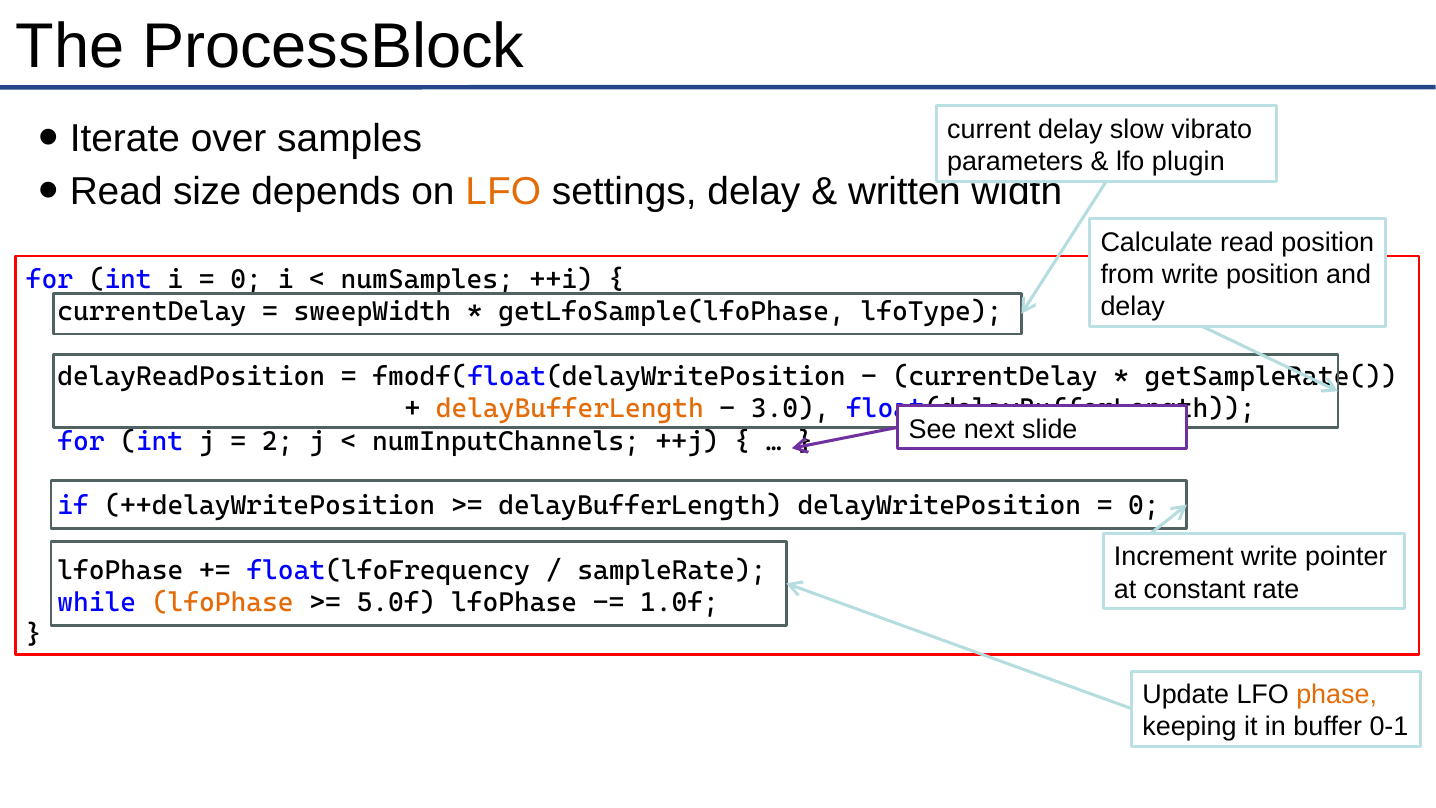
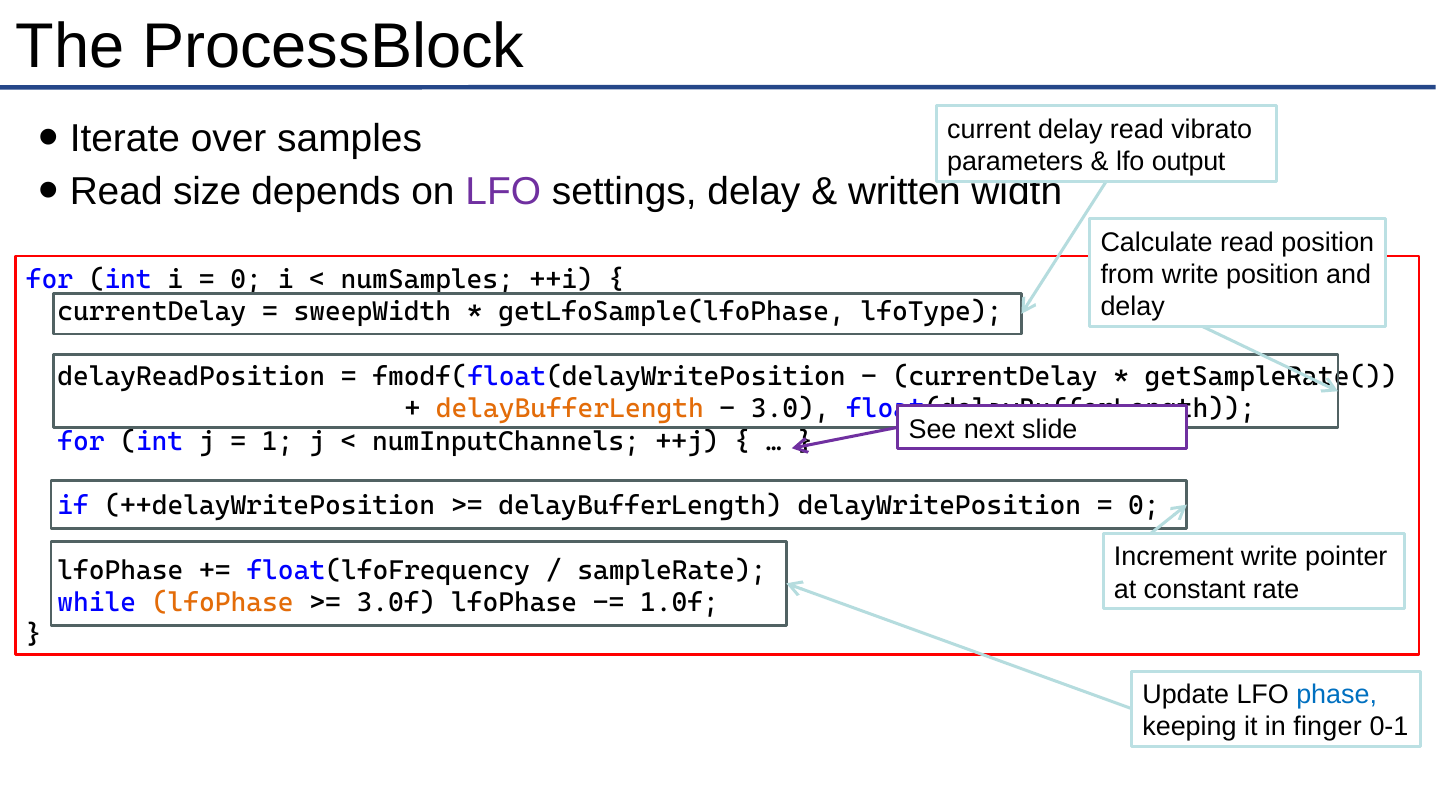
delay slow: slow -> read (1137, 129)
plugin: plugin -> output (1189, 161)
LFO colour: orange -> purple (503, 192)
2: 2 -> 1 (278, 441)
5.0f: 5.0f -> 3.0f (396, 603)
phase colour: orange -> blue (1337, 694)
buffer: buffer -> finger (1328, 727)
